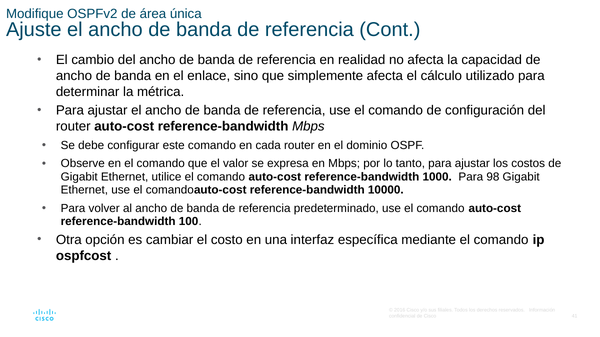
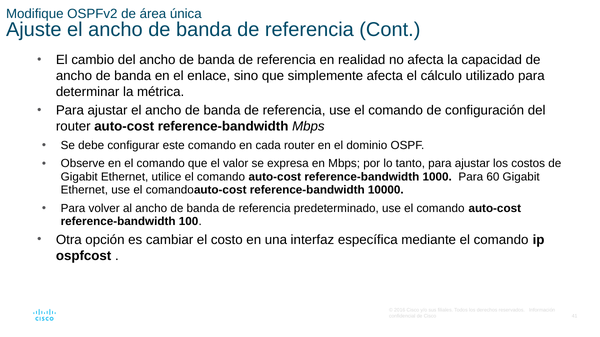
98: 98 -> 60 (493, 177)
